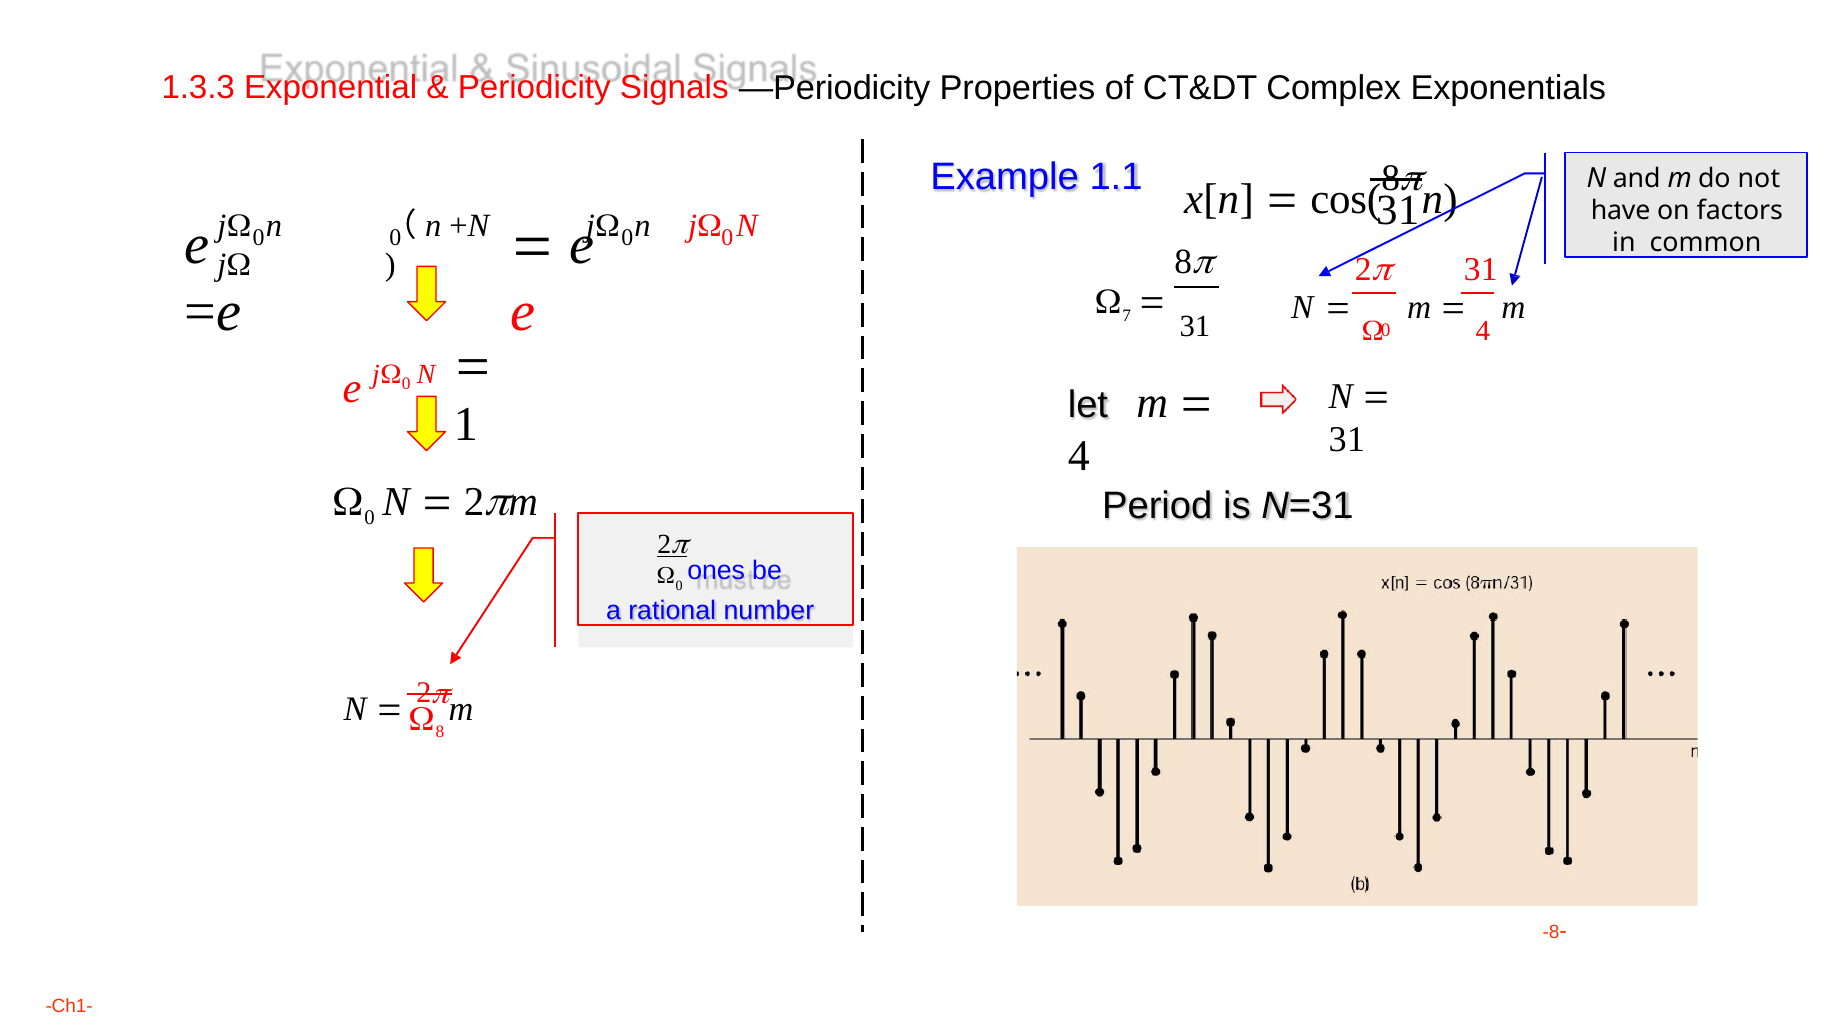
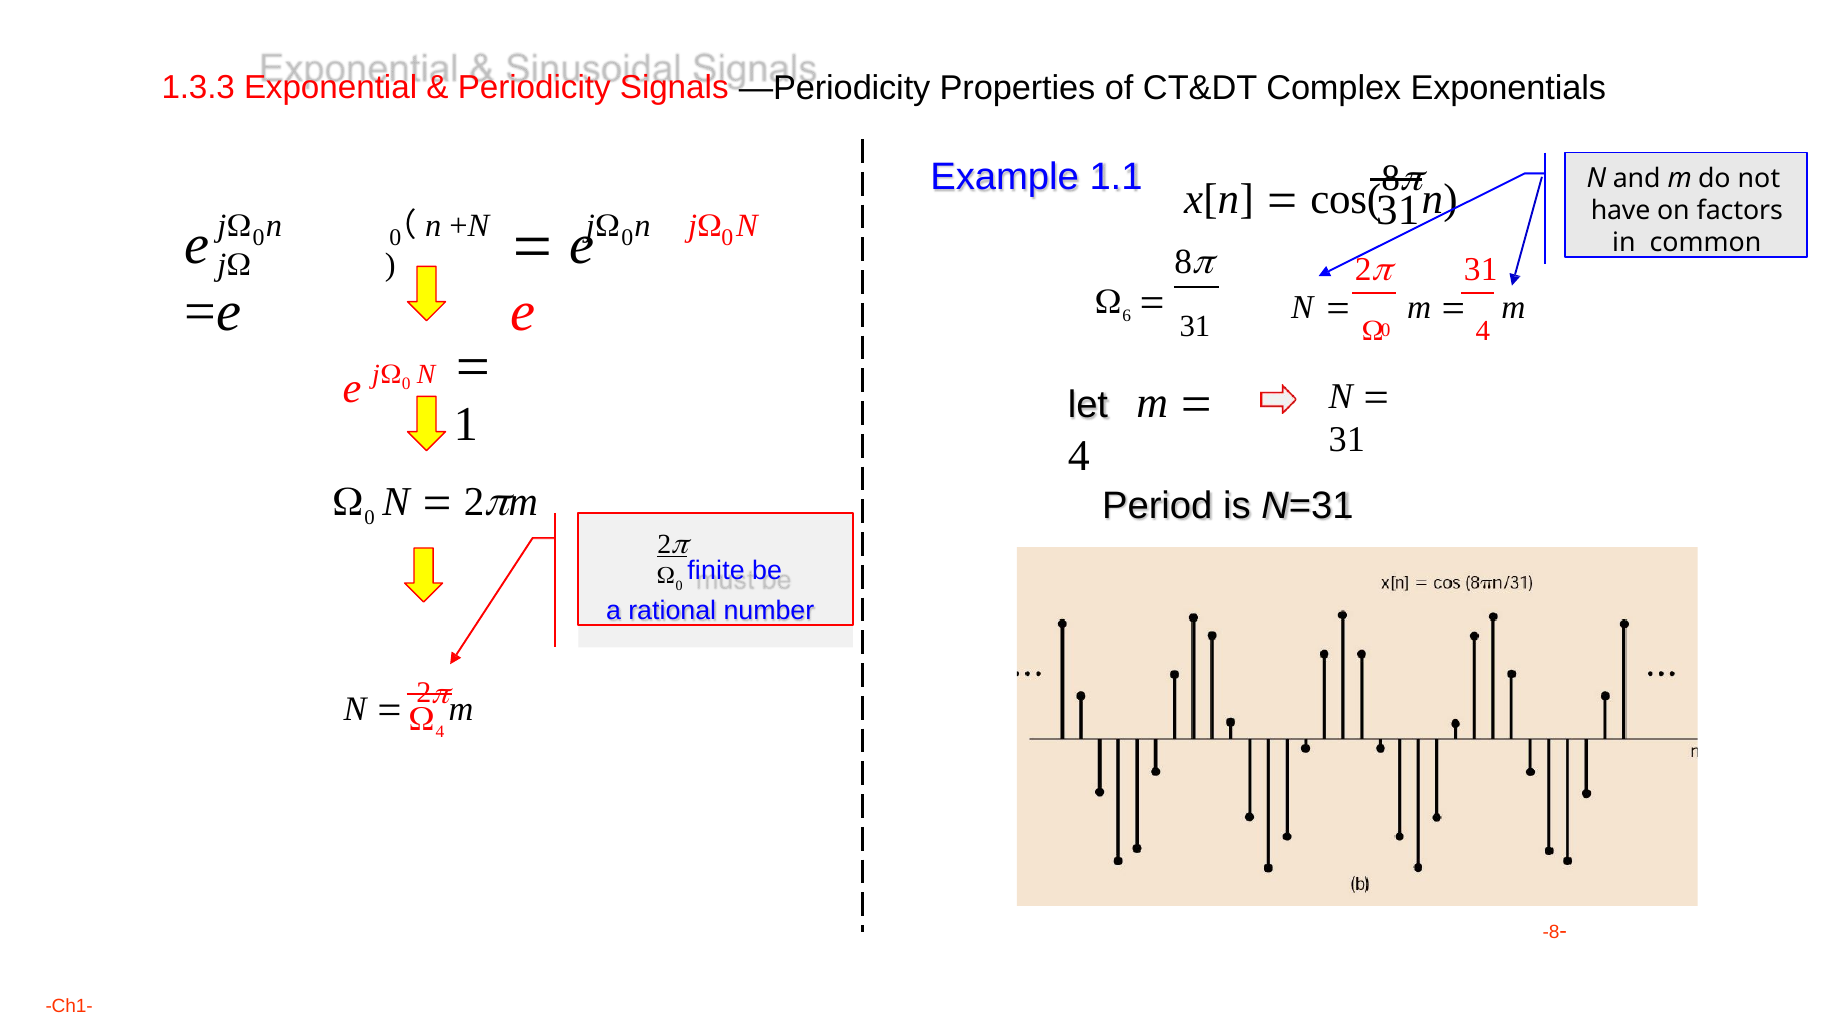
7: 7 -> 6 (1127, 316)
ones: ones -> finite (716, 570)
8: 8 -> 4 (440, 731)
